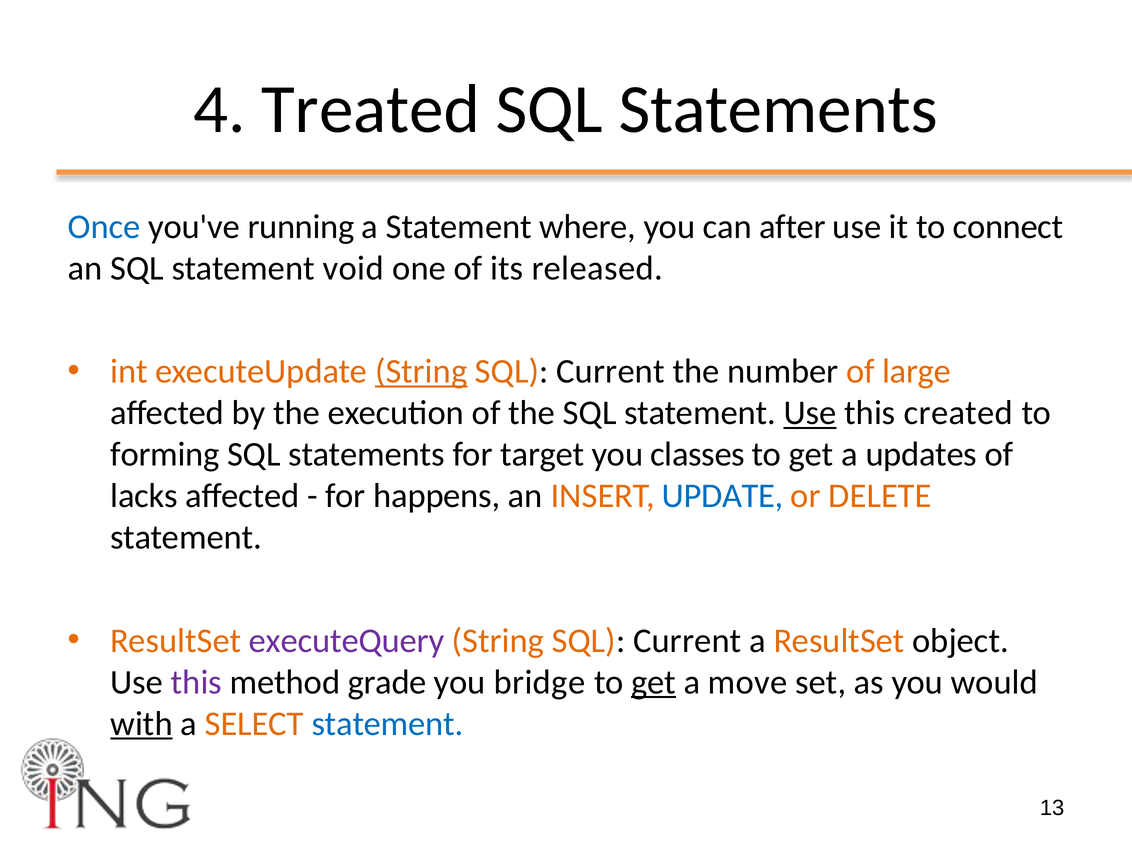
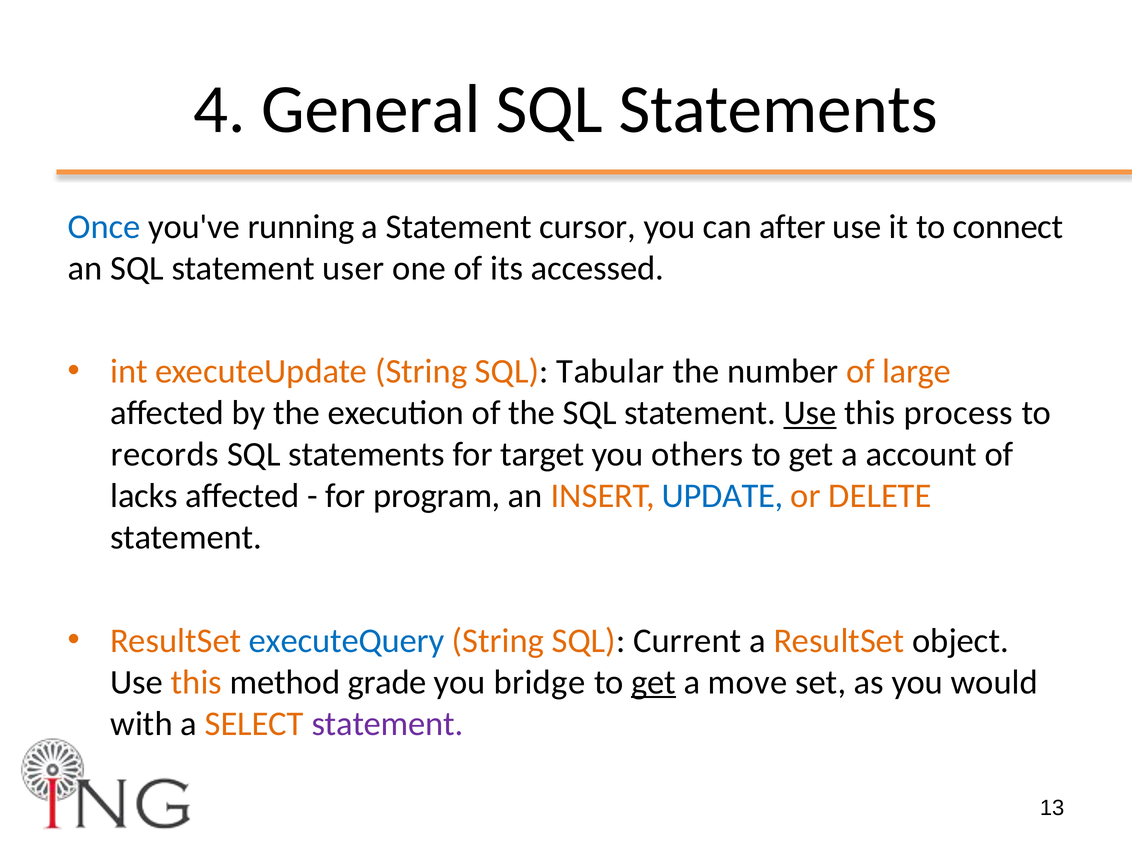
Treated: Treated -> General (371, 110)
where: where -> cursor (588, 227)
void: void -> user (353, 268)
released: released -> accessed (597, 268)
String underline: present -> none (421, 372)
Current: Current -> Tabular (610, 372)
created: created -> process (958, 413)
forming: forming -> records (165, 455)
classes: classes -> others (697, 455)
updates: updates -> account (921, 455)
happens: happens -> program (437, 496)
executeQuery colour: purple -> blue (347, 641)
this colour: purple -> orange (196, 682)
with underline: present -> none (142, 724)
statement colour: blue -> purple (387, 724)
